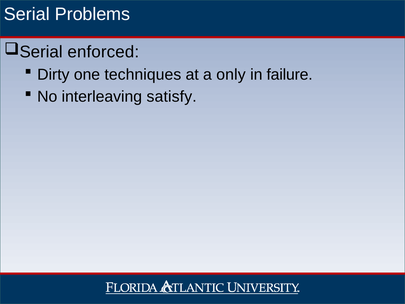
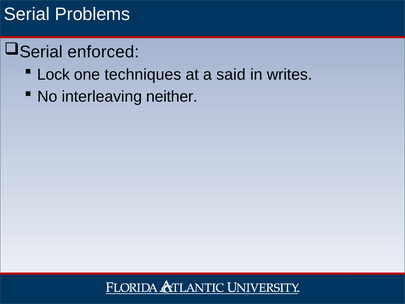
Dirty: Dirty -> Lock (53, 75)
only: only -> said (231, 75)
failure: failure -> writes (290, 75)
satisfy: satisfy -> neither (172, 97)
